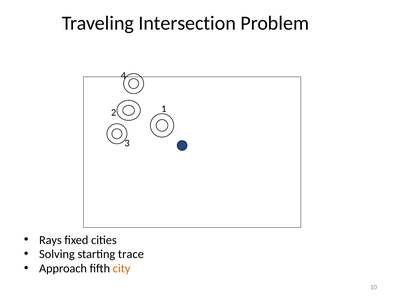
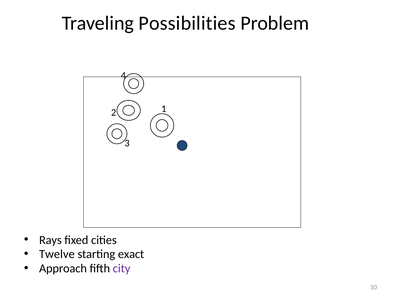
Intersection: Intersection -> Possibilities (187, 23)
Solving: Solving -> Twelve (57, 254)
trace: trace -> exact (131, 254)
city colour: orange -> purple (122, 268)
